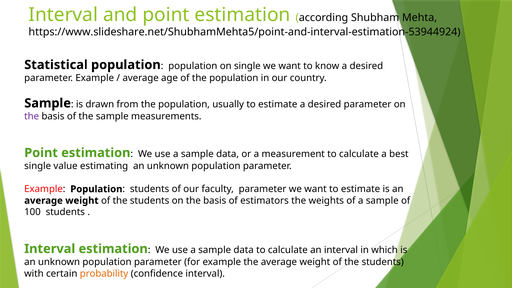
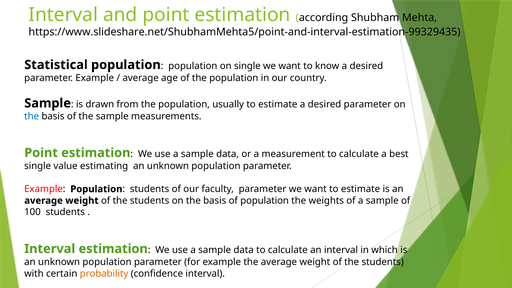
https://www.slideshare.net/ShubhamMehta5/point-and-interval-estimation-53944924: https://www.slideshare.net/ShubhamMehta5/point-and-interval-estimation-53944924 -> https://www.slideshare.net/ShubhamMehta5/point-and-interval-estimation-99329435 (245, 32)
the colour: purple -> blue (32, 116)
of estimators: estimators -> population (265, 201)
